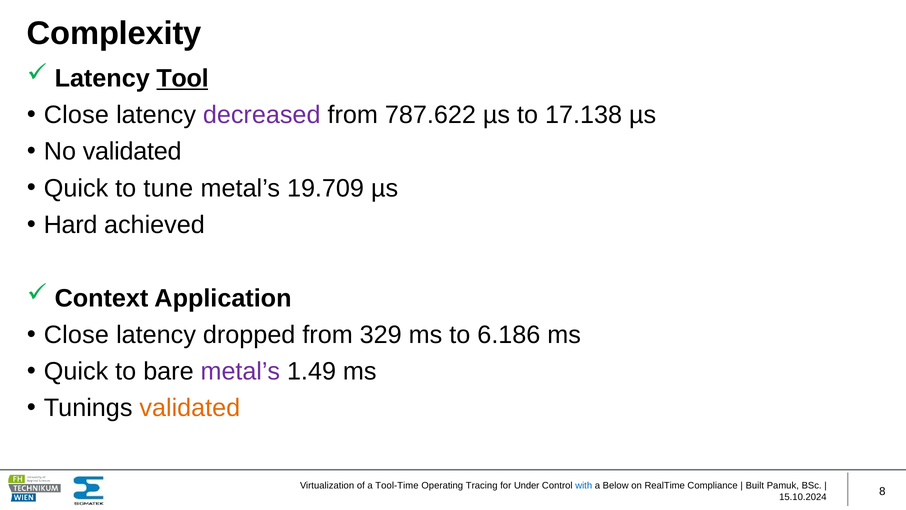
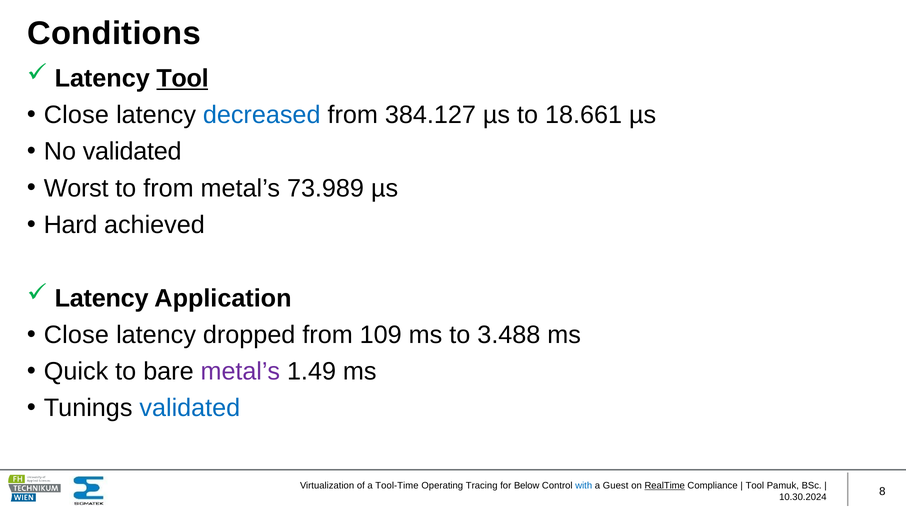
Complexity: Complexity -> Conditions (114, 33)
decreased colour: purple -> blue (262, 115)
787.622: 787.622 -> 384.127 (430, 115)
17.138: 17.138 -> 18.661 (584, 115)
Quick: Quick -> Worst (76, 188)
to tune: tune -> from (168, 188)
19.709: 19.709 -> 73.989 (325, 188)
Context: Context -> Latency (102, 298)
329: 329 -> 109 (381, 335)
6.186: 6.186 -> 3.488 (509, 335)
validated colour: orange -> blue (190, 408)
Under: Under -> Below (527, 485)
Below: Below -> Guest (616, 485)
RealTime underline: none -> present (665, 485)
Built: Built -> Tool (755, 485)
15.10.2024: 15.10.2024 -> 10.30.2024 (803, 497)
